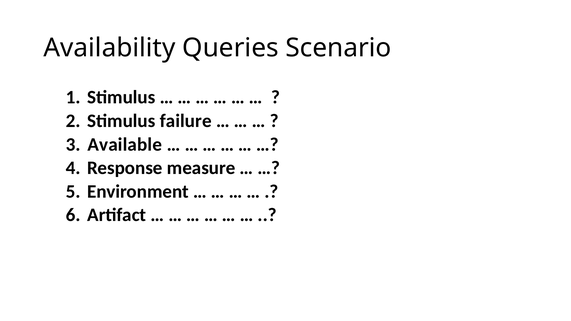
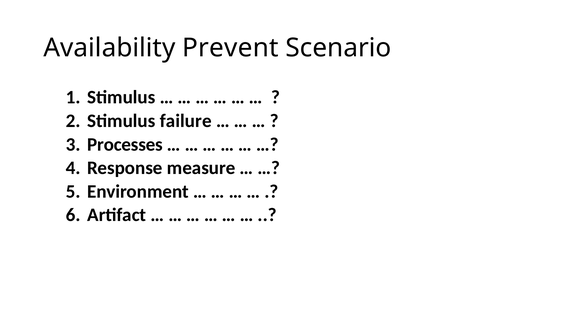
Queries: Queries -> Prevent (230, 48)
Available: Available -> Processes (125, 145)
